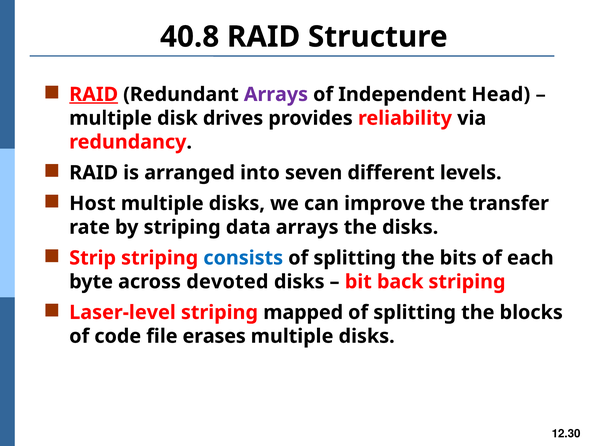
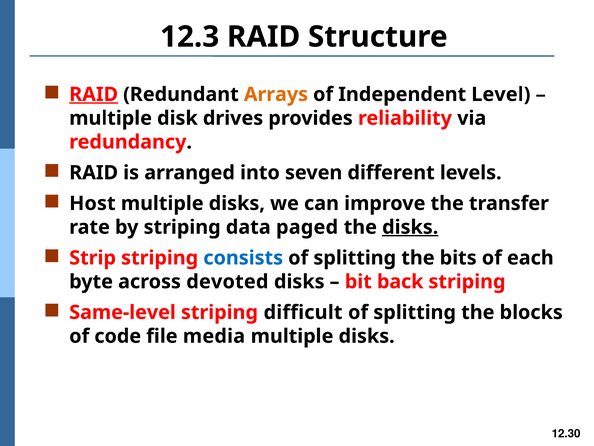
40.8: 40.8 -> 12.3 (190, 37)
Arrays colour: purple -> orange (276, 94)
Head: Head -> Level (501, 94)
data arrays: arrays -> paged (307, 227)
disks underline: none -> present (410, 227)
Laser-level: Laser-level -> Same-level (123, 312)
mapped: mapped -> difficult (303, 312)
erases: erases -> media (214, 336)
